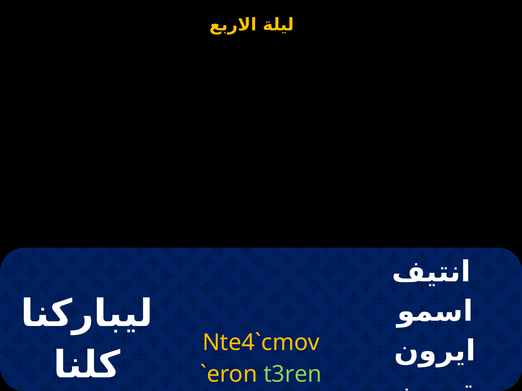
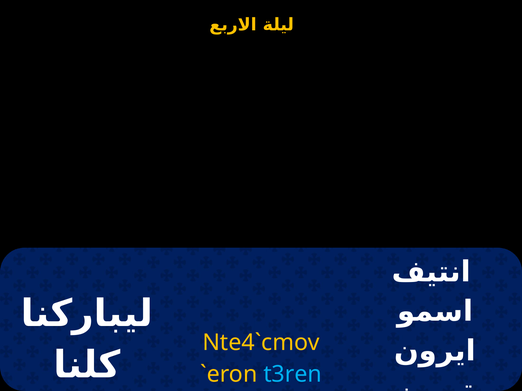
t3ren colour: light green -> light blue (293, 375)
